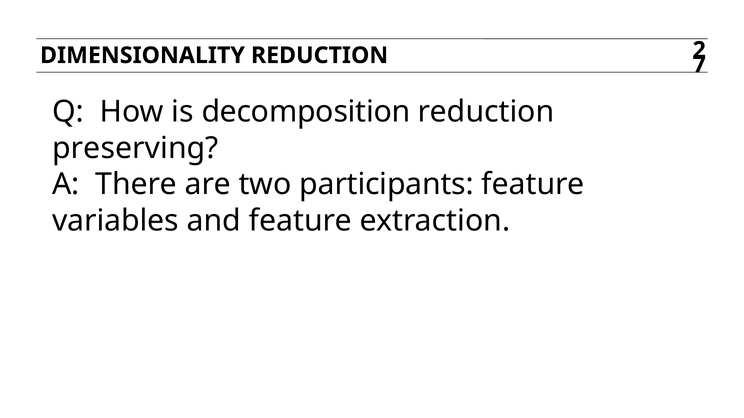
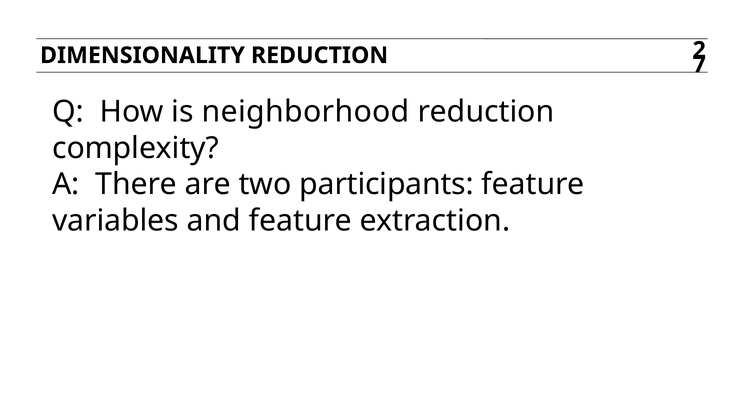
decomposition: decomposition -> neighborhood (306, 112)
preserving: preserving -> complexity (135, 148)
